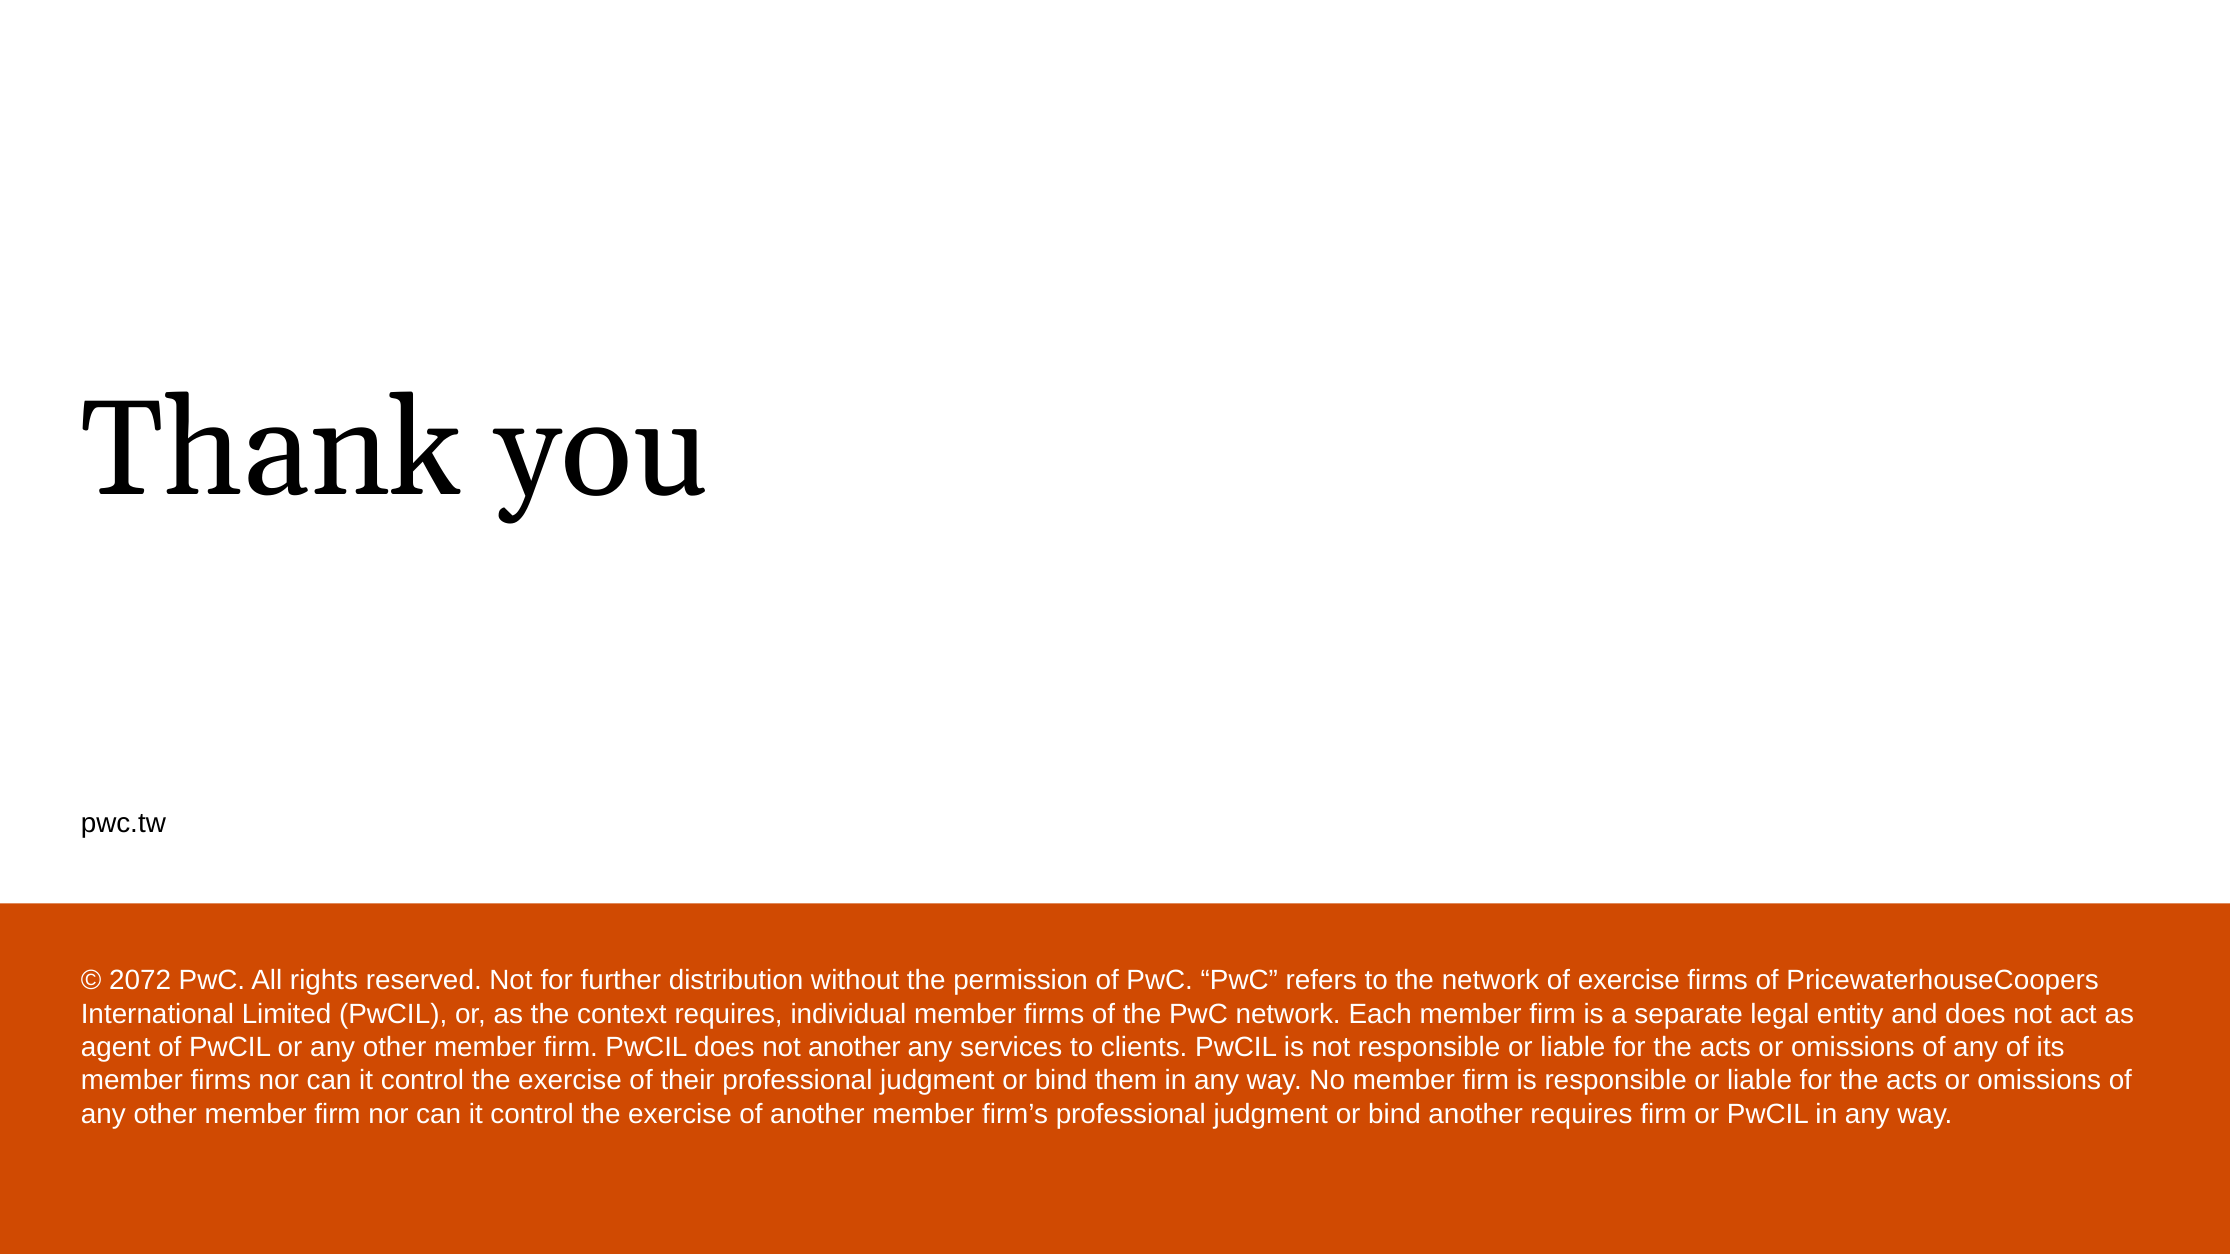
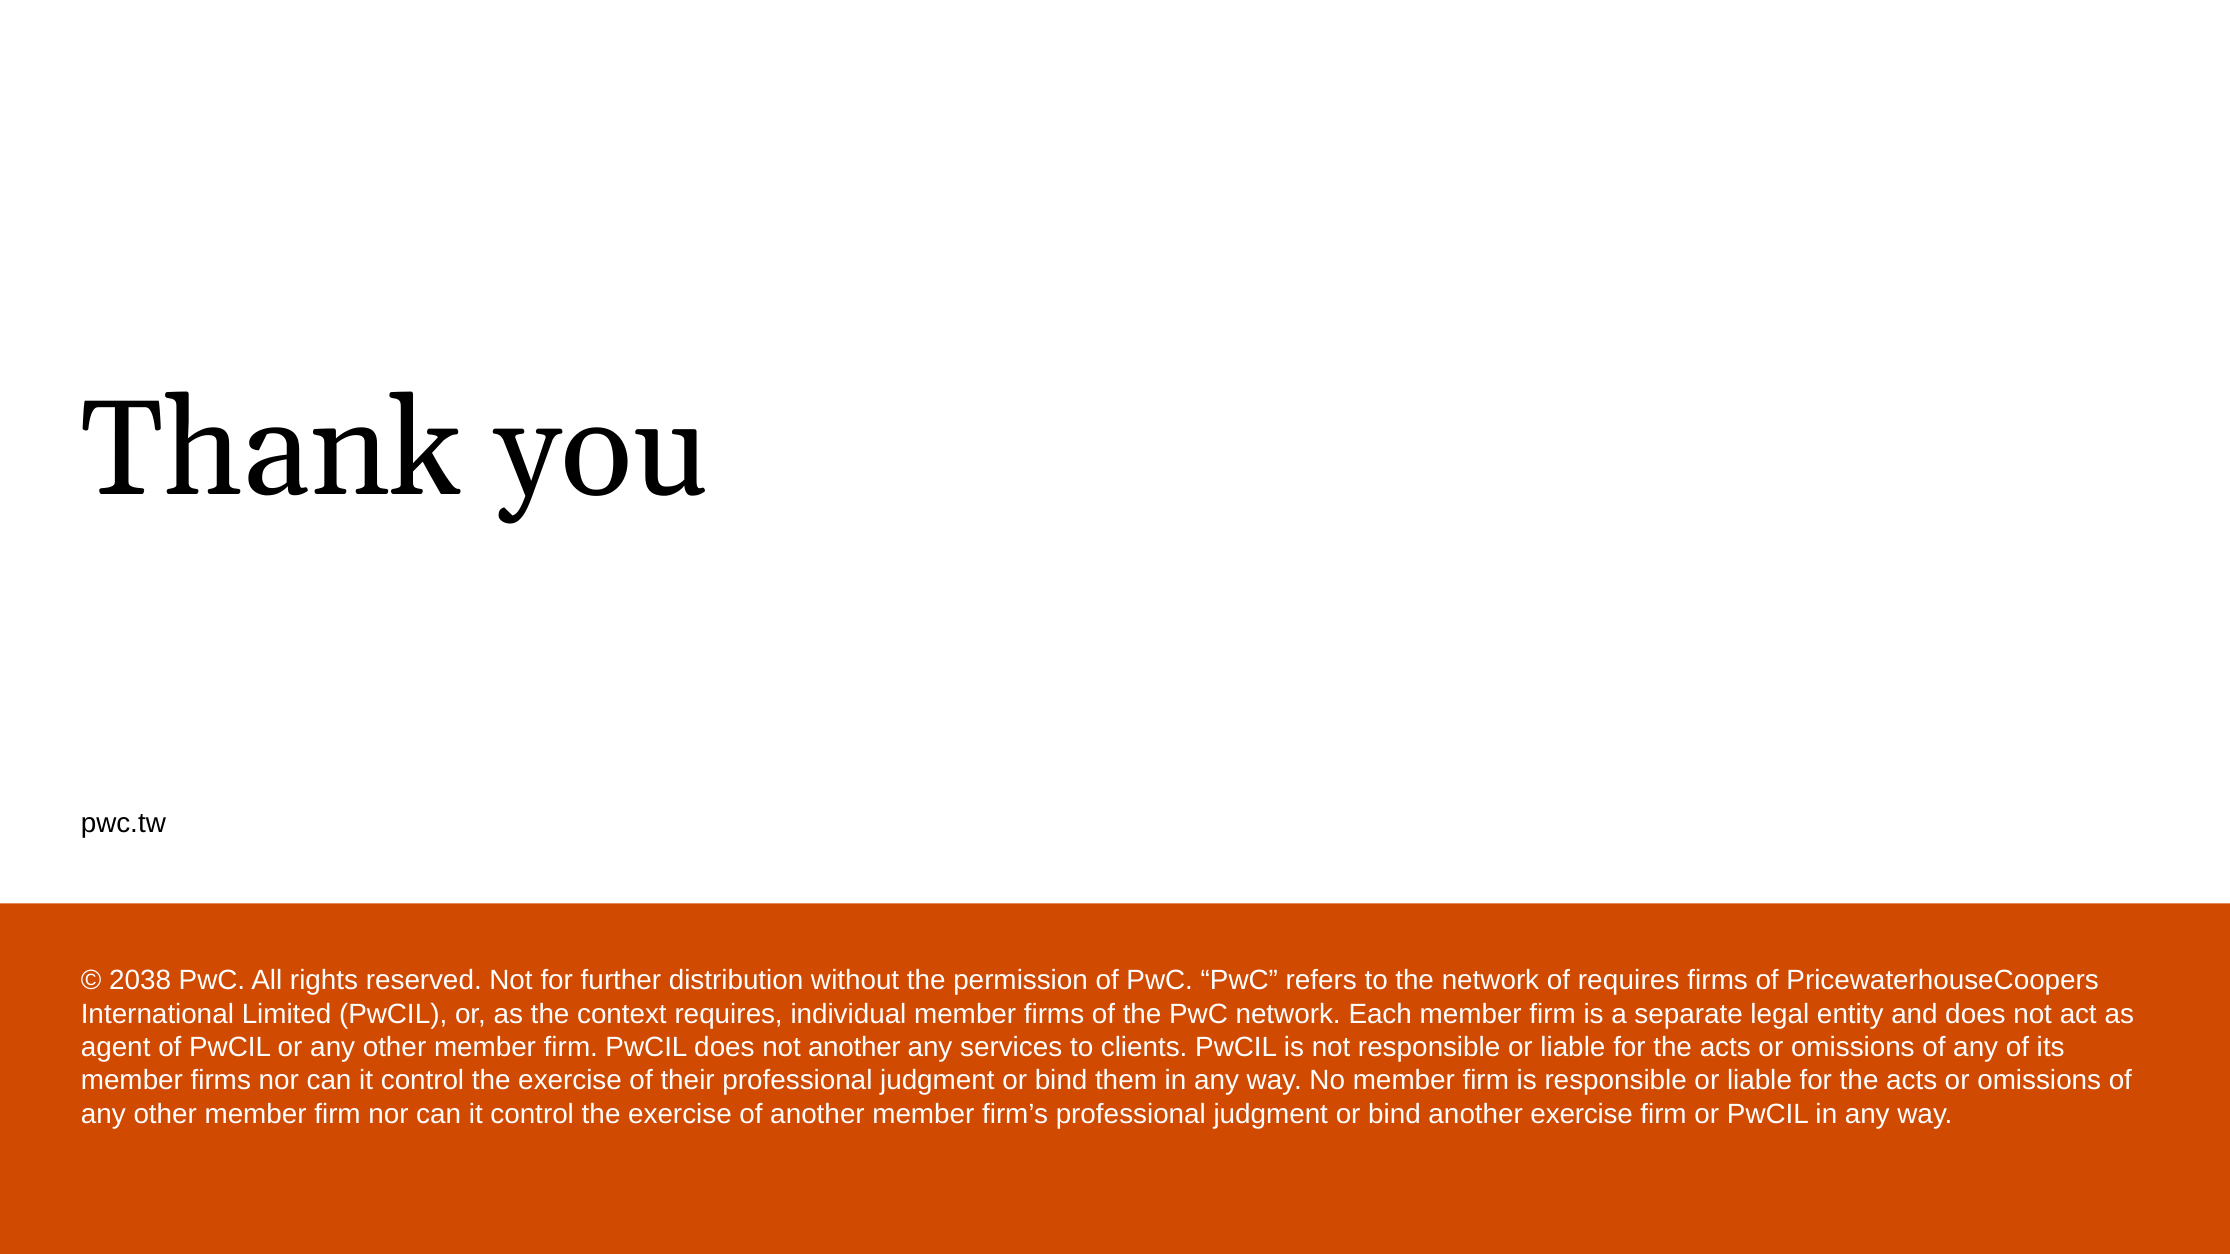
2072: 2072 -> 2038 (140, 981)
of exercise: exercise -> requires (1629, 981)
another requires: requires -> exercise (1582, 1114)
